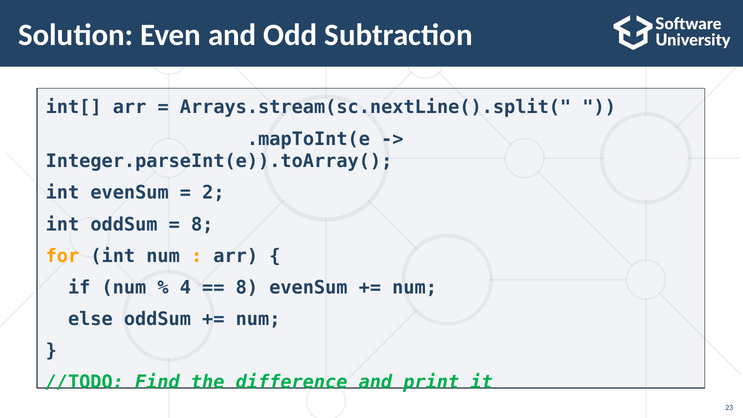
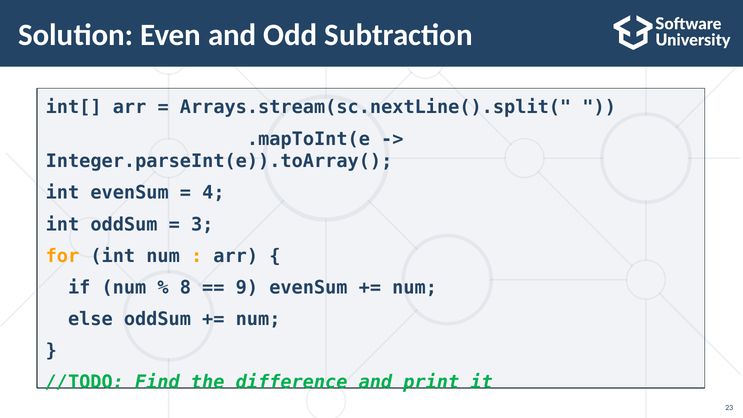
2: 2 -> 4 (213, 193)
8: 8 -> 3 (202, 224)
4: 4 -> 8 (185, 288)
8: 8 -> 9 (247, 288)
